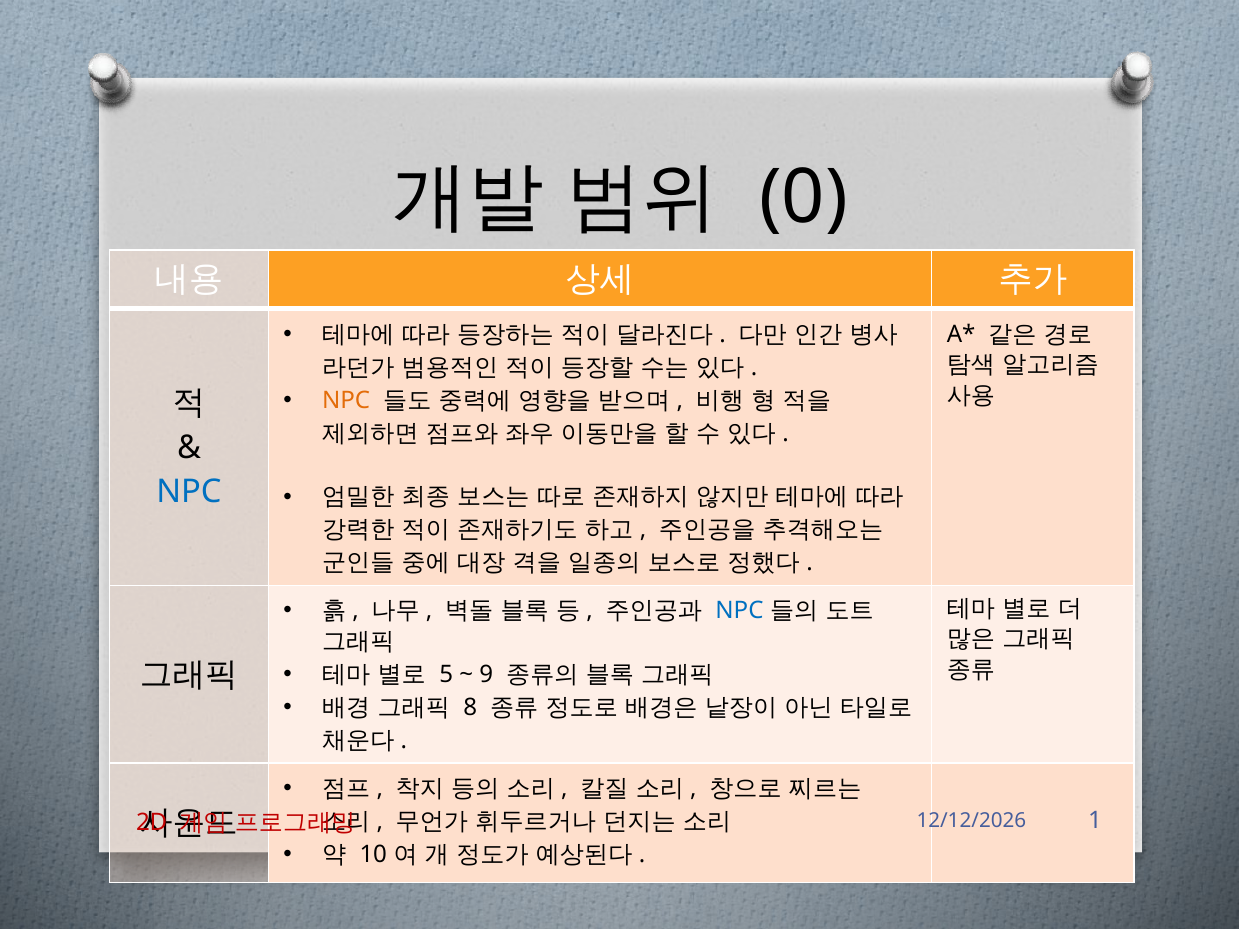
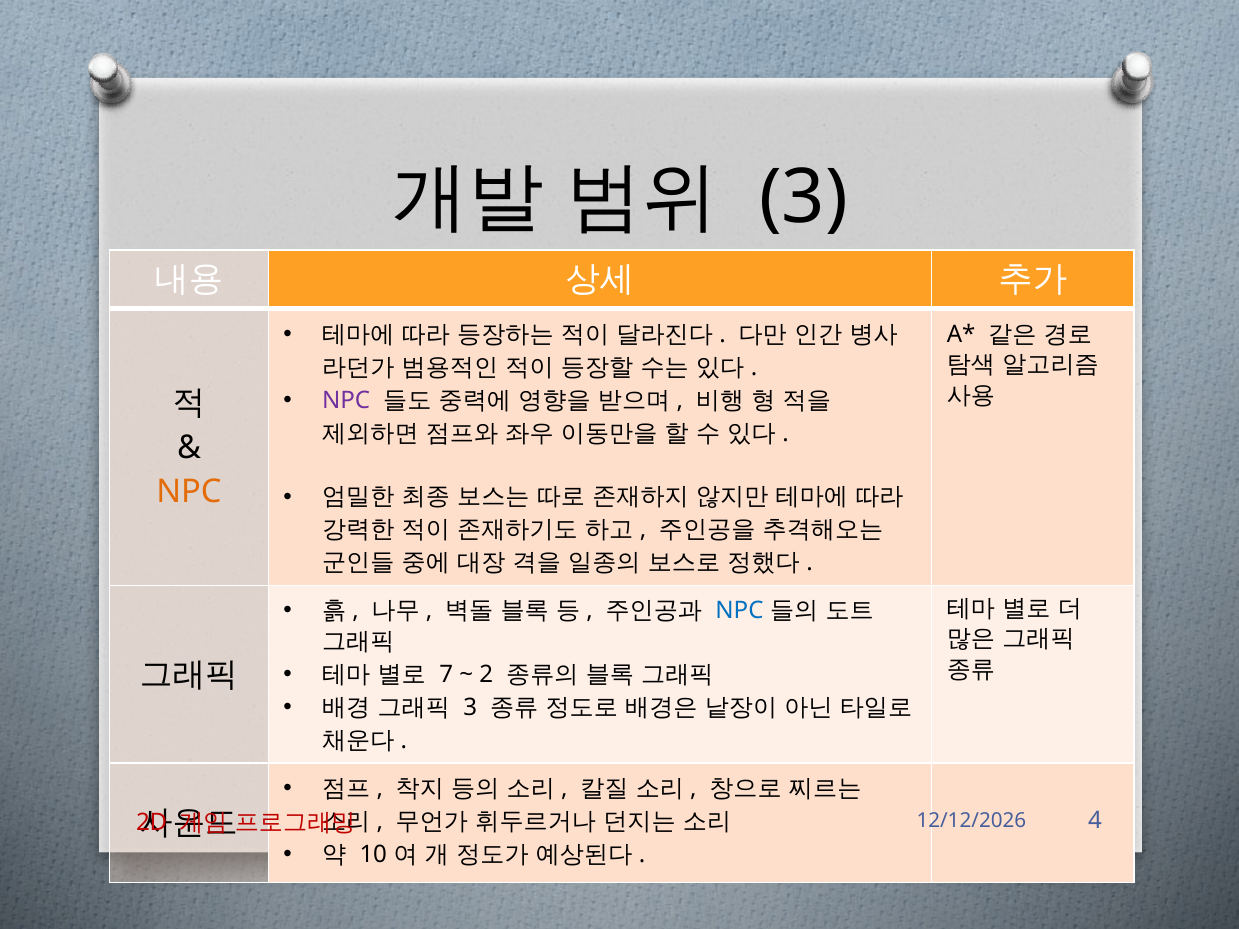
0: 0 -> 3 (804, 198)
NPC colour: orange -> purple (346, 400)
NPC colour: blue -> orange (189, 492)
5: 5 -> 7 (446, 675)
9: 9 -> 2 (486, 675)
8: 8 -> 3 (470, 708)
1: 1 -> 4 (1095, 821)
